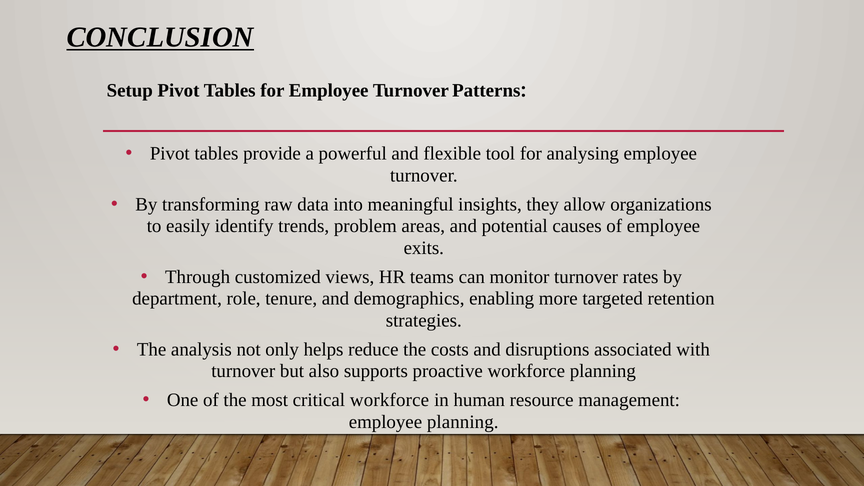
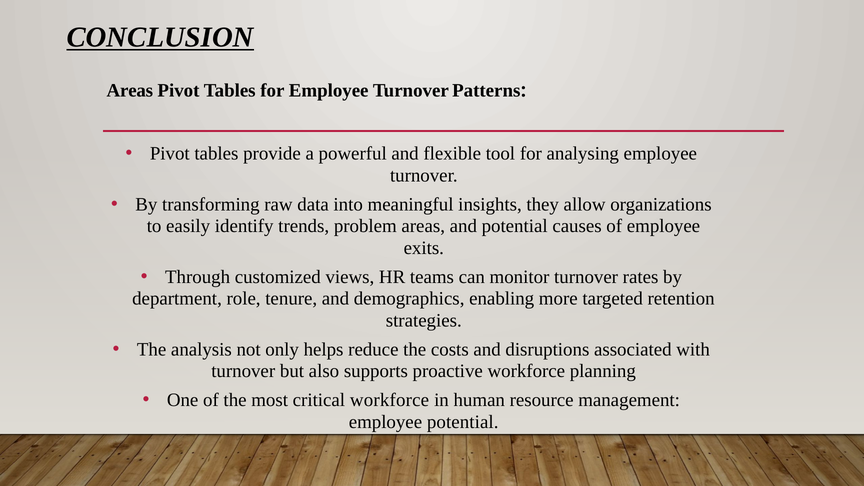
Setup: Setup -> Areas (130, 90)
employee planning: planning -> potential (463, 422)
